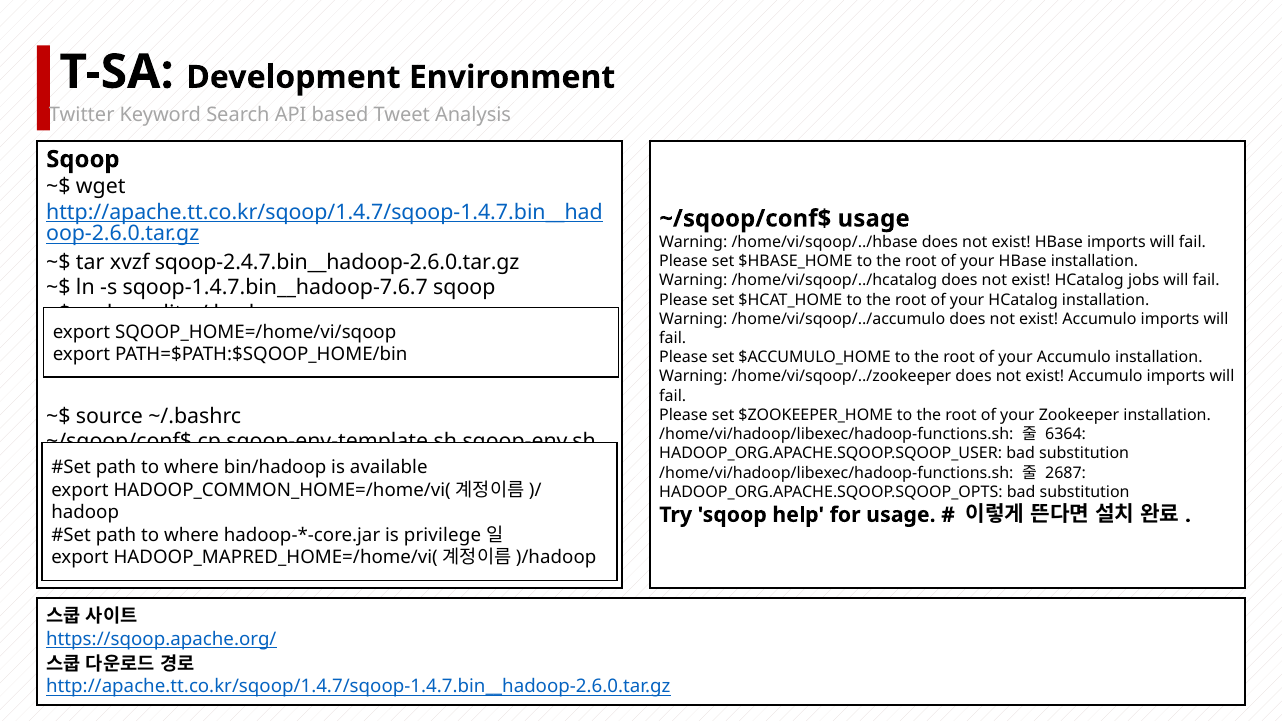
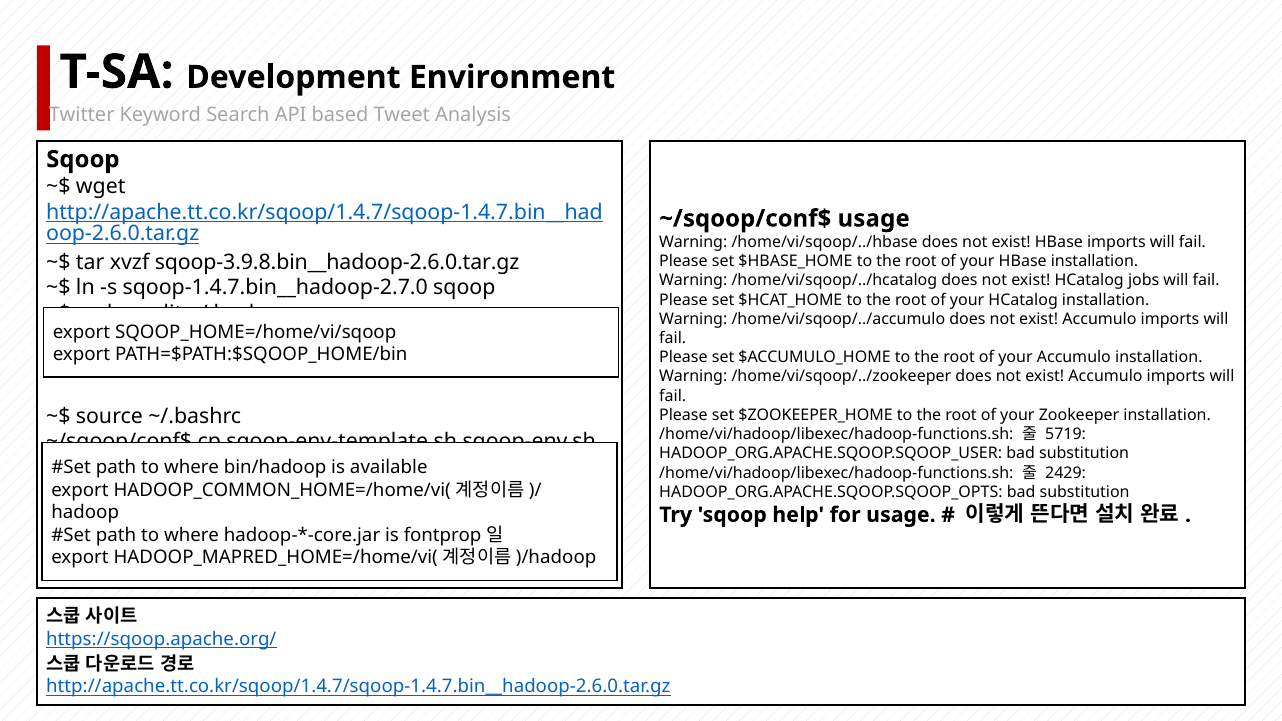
sqoop-2.4.7.bin__hadoop-2.6.0.tar.gz: sqoop-2.4.7.bin__hadoop-2.6.0.tar.gz -> sqoop-3.9.8.bin__hadoop-2.6.0.tar.gz (337, 262)
sqoop-1.4.7.bin__hadoop-7.6.7: sqoop-1.4.7.bin__hadoop-7.6.7 -> sqoop-1.4.7.bin__hadoop-2.7.0 (275, 288)
6364: 6364 -> 5719 (1066, 434)
2687: 2687 -> 2429 (1066, 473)
privilege: privilege -> fontprop (443, 535)
